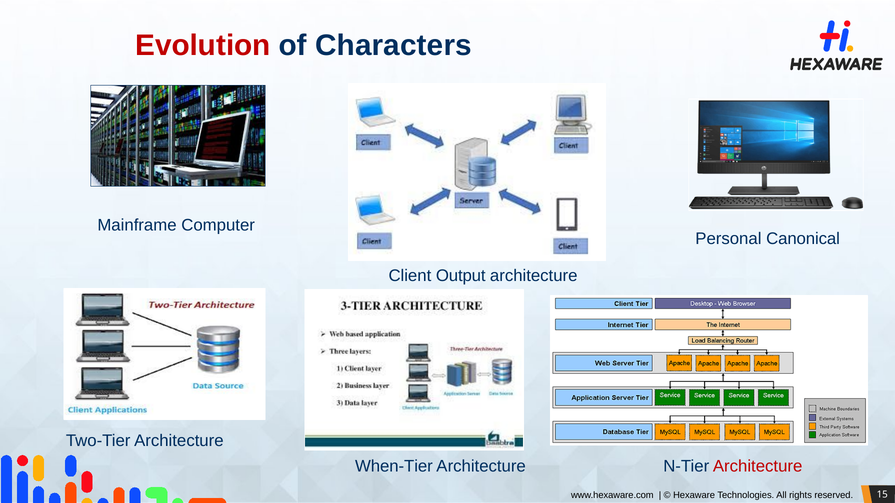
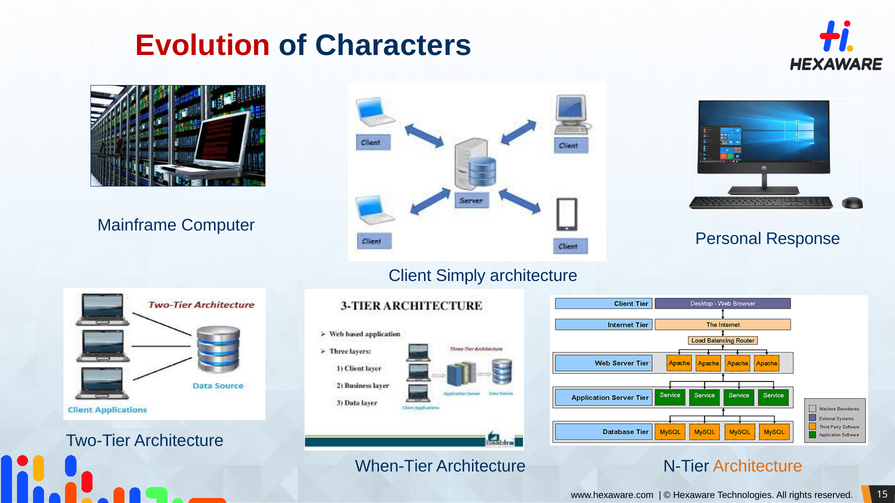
Canonical: Canonical -> Response (803, 239)
Output: Output -> Simply (461, 276)
Architecture colour: red -> orange (758, 467)
